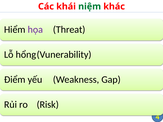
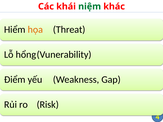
họa colour: purple -> orange (35, 30)
